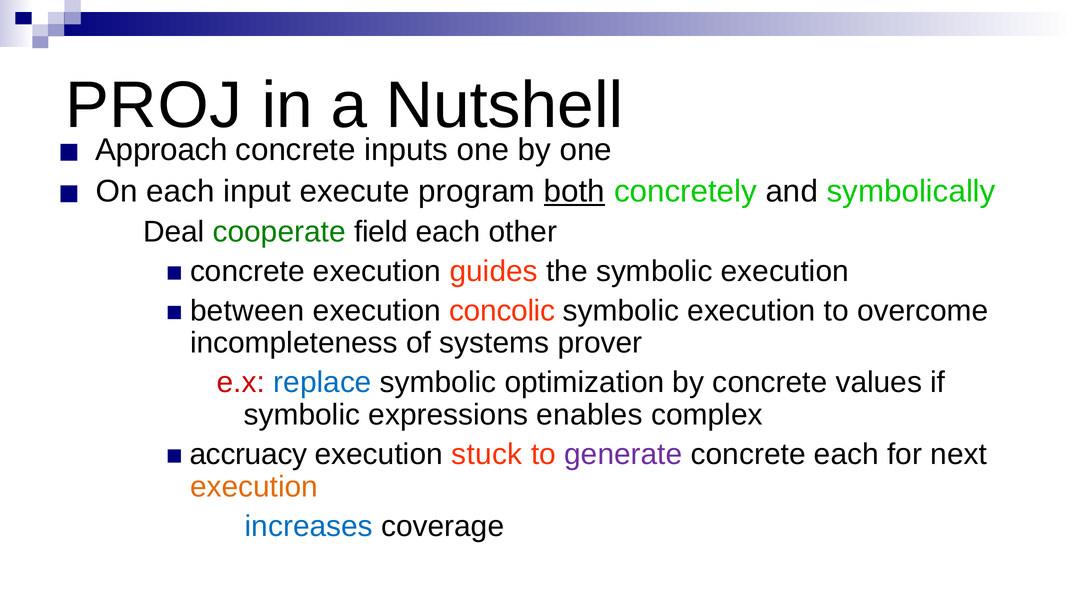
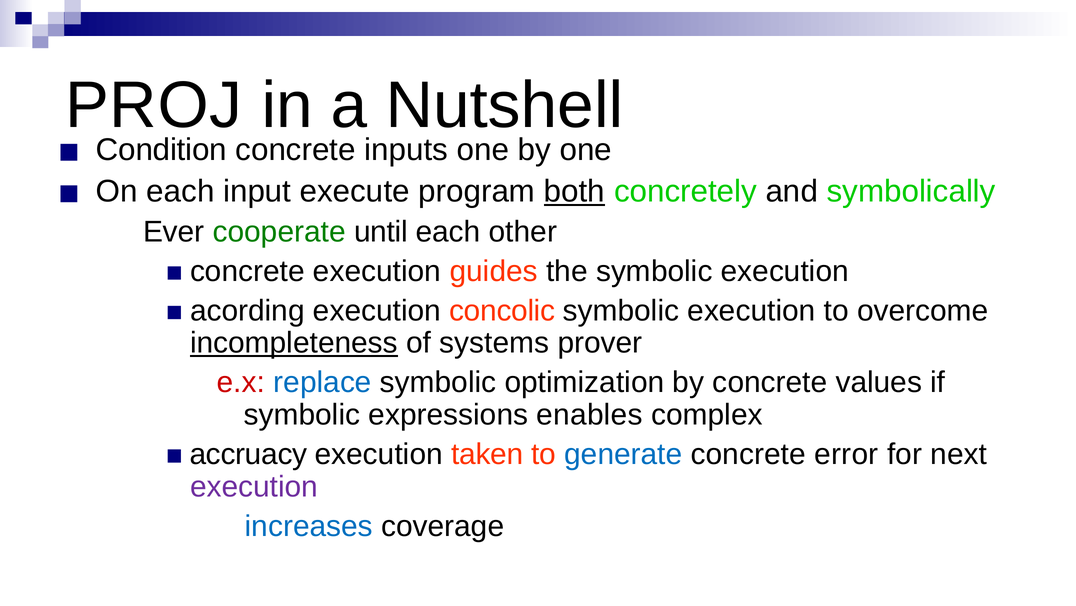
Approach: Approach -> Condition (161, 150)
Deal: Deal -> Ever (174, 232)
field: field -> until (381, 232)
between: between -> acording (247, 310)
incompleteness underline: none -> present (294, 343)
stuck: stuck -> taken (487, 454)
generate colour: purple -> blue (623, 454)
concrete each: each -> error (846, 454)
execution colour: orange -> purple (254, 486)
